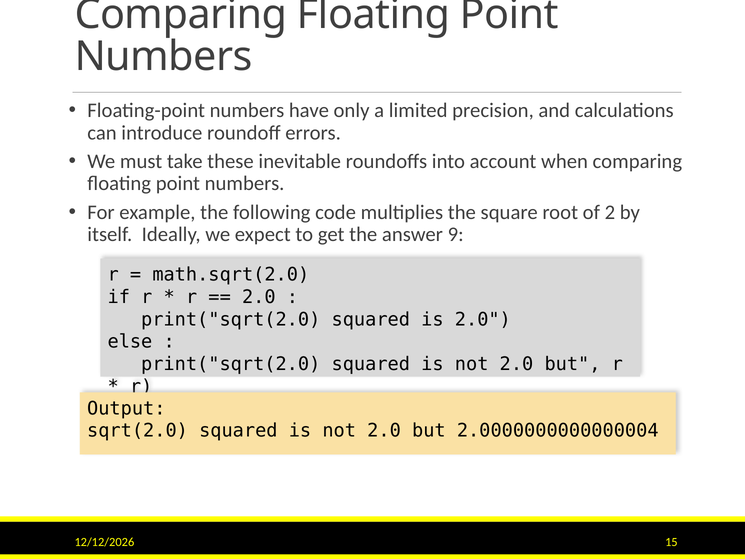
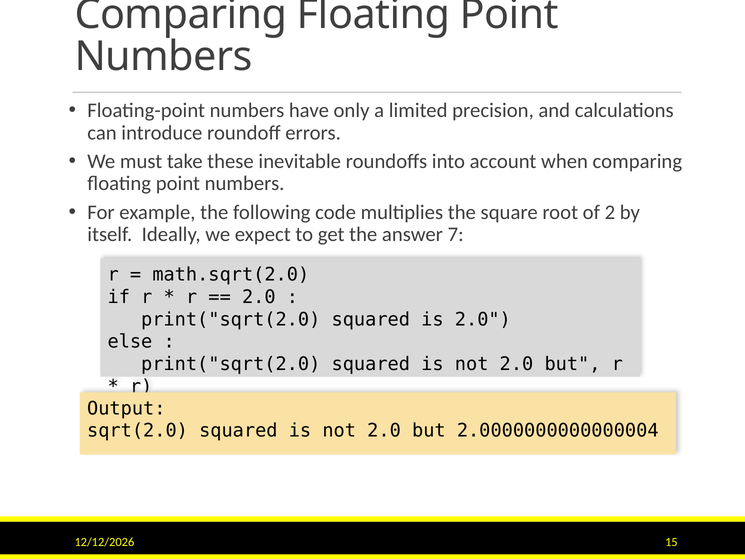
9: 9 -> 7 (456, 234)
